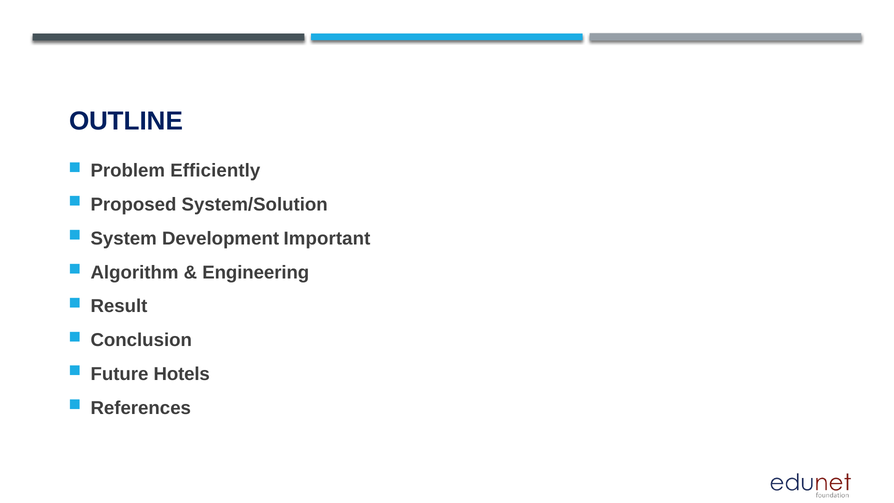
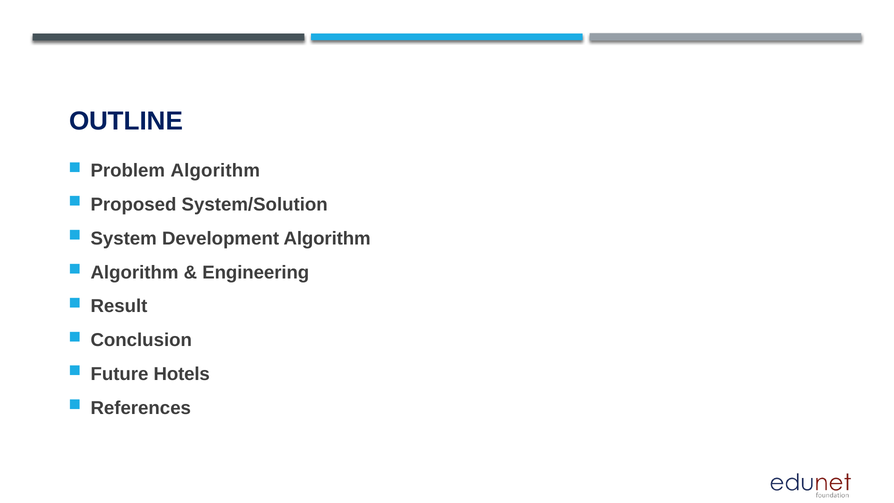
Problem Efficiently: Efficiently -> Algorithm (215, 171)
Development Important: Important -> Algorithm (327, 238)
